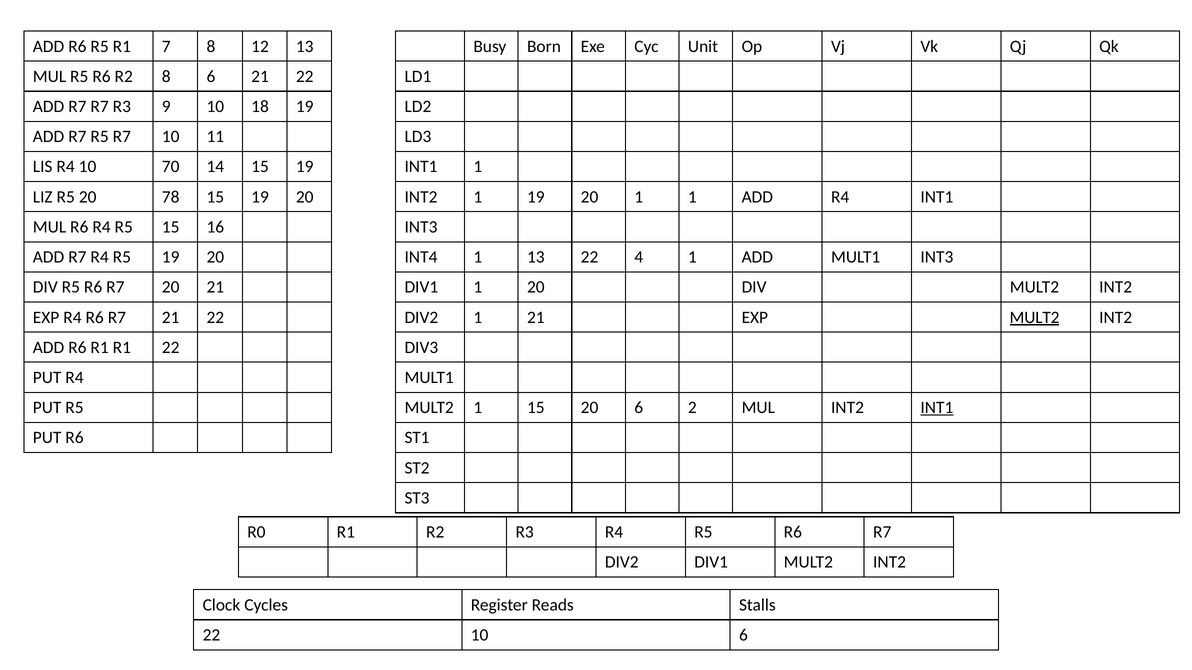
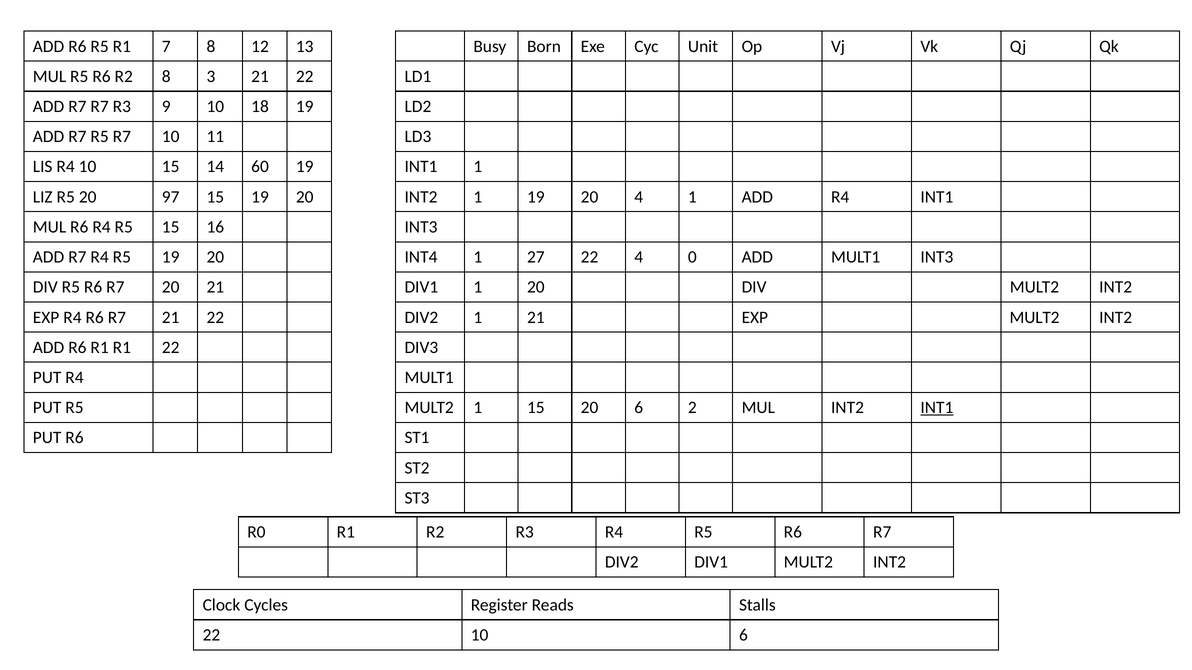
8 6: 6 -> 3 (211, 76)
10 70: 70 -> 15 (171, 167)
14 15: 15 -> 60 (260, 167)
78: 78 -> 97 (171, 197)
20 1: 1 -> 4 (639, 197)
1 13: 13 -> 27 (536, 257)
4 1: 1 -> 0 (692, 257)
MULT2 underline: present -> none (1035, 318)
